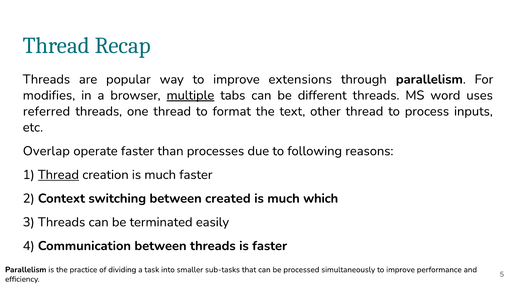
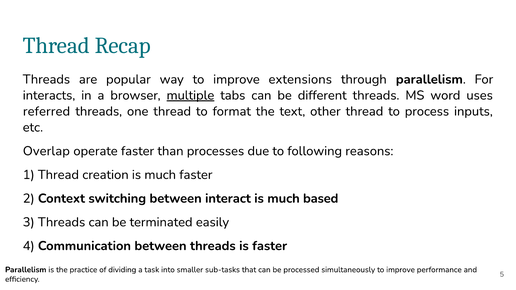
modifies: modifies -> interacts (49, 95)
Thread underline: present -> none (58, 175)
created: created -> interact (228, 199)
which: which -> based (321, 199)
